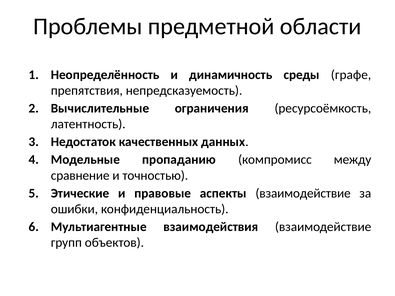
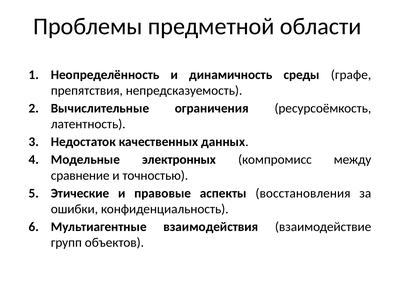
пропаданию: пропаданию -> электронных (179, 160)
аспекты взаимодействие: взаимодействие -> восстановления (303, 193)
